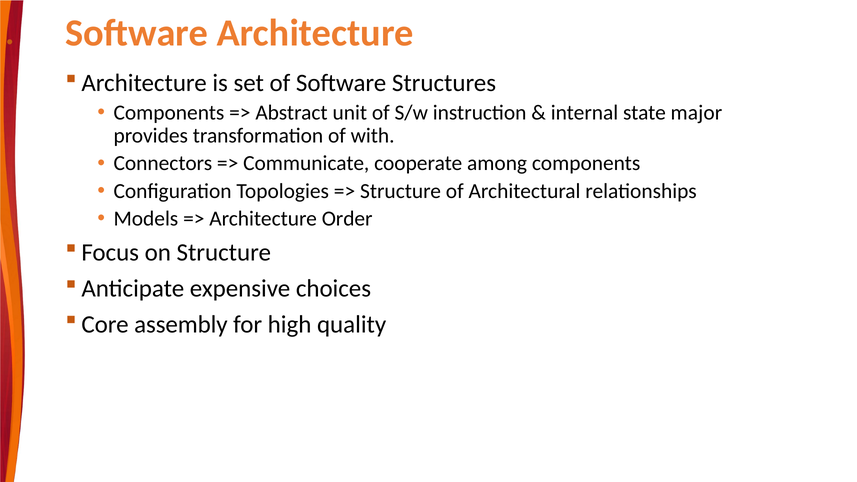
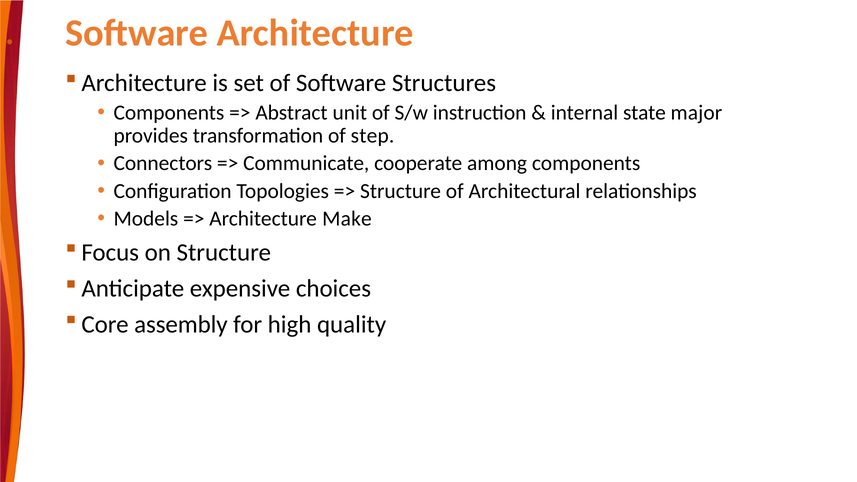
with: with -> step (373, 136)
Order: Order -> Make (347, 219)
